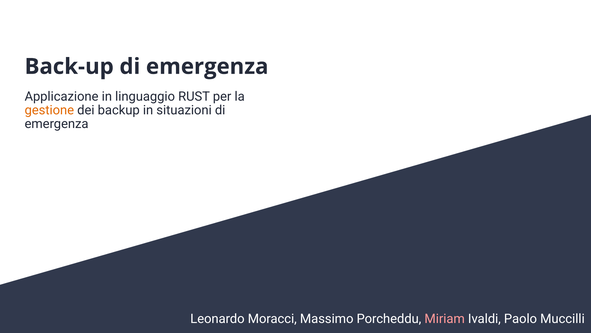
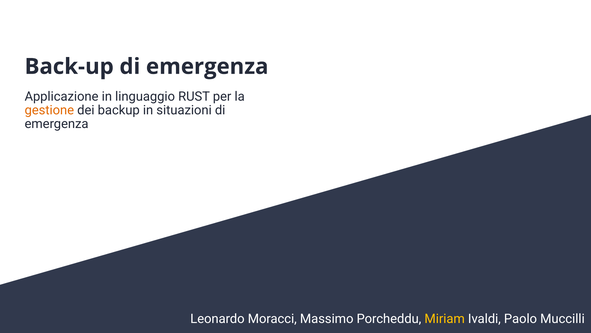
Miriam colour: pink -> yellow (445, 318)
